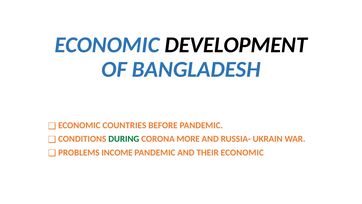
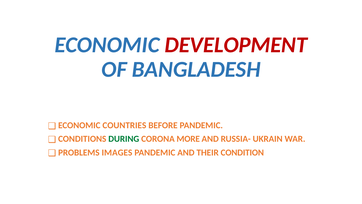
DEVELOPMENT colour: black -> red (236, 45)
INCOME: INCOME -> IMAGES (117, 152)
THEIR ECONOMIC: ECONOMIC -> CONDITION (242, 152)
